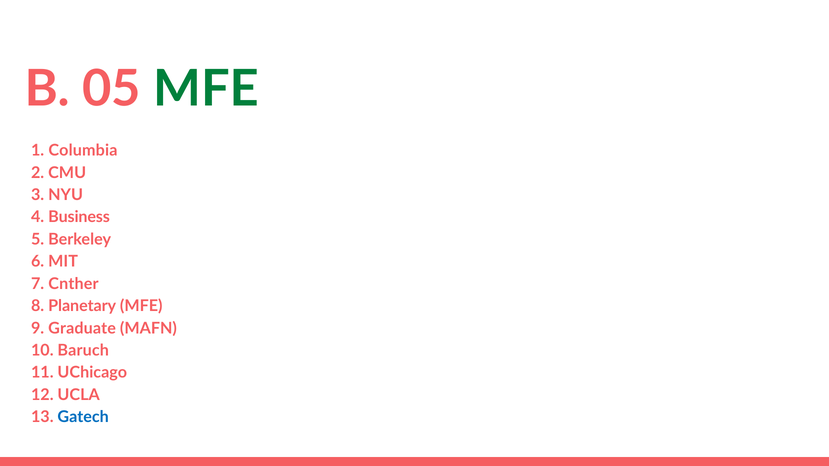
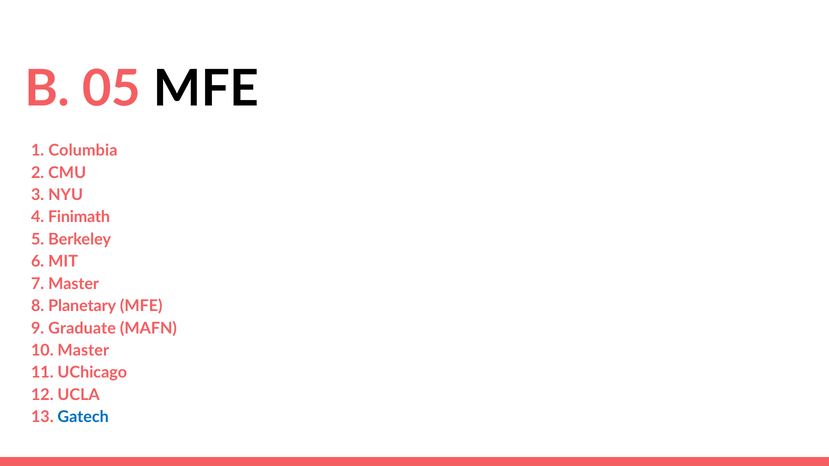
MFE colour: green -> black (206, 89)
Business: Business -> Finimath (79, 217)
7 Cnther: Cnther -> Master (74, 284)
10 Baruch: Baruch -> Master (83, 351)
